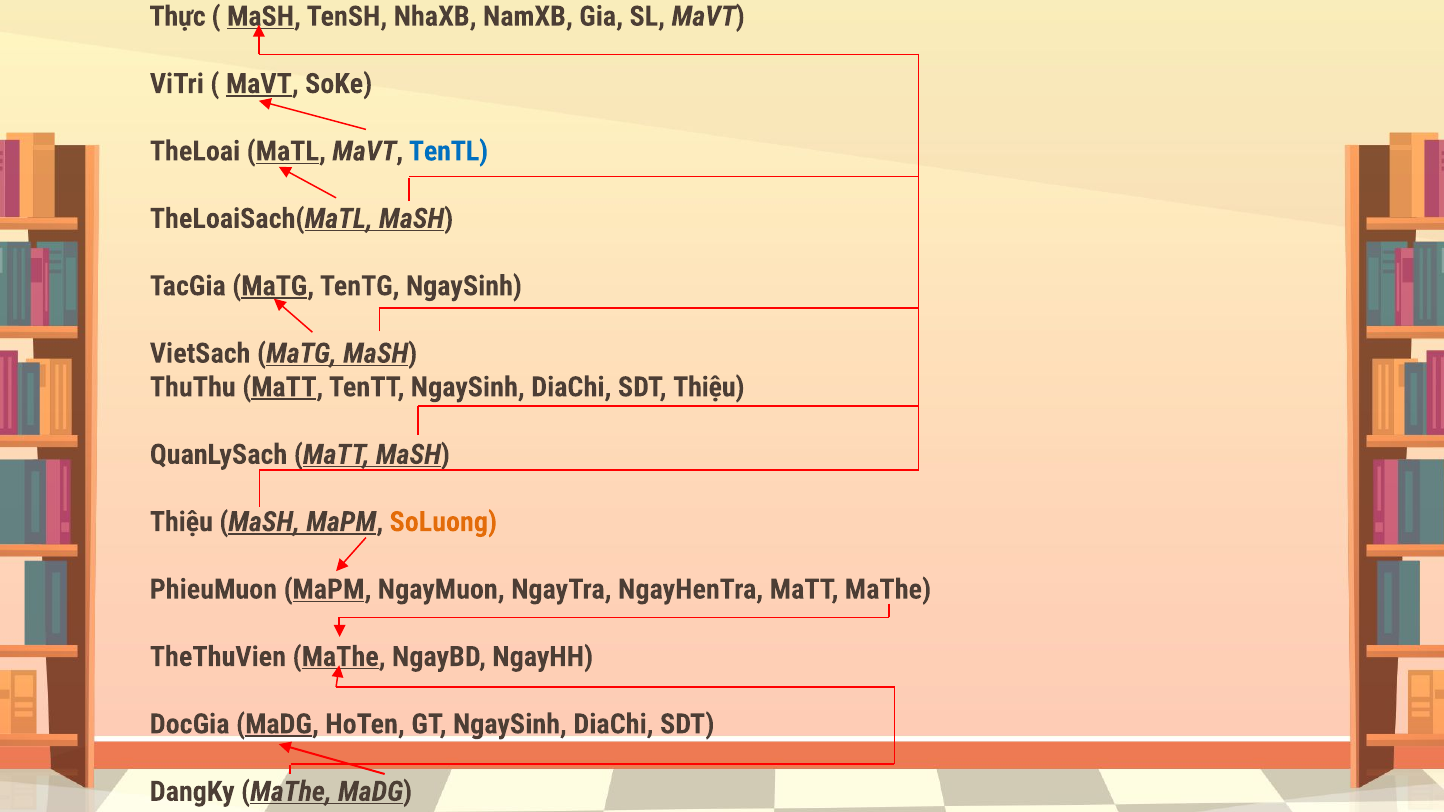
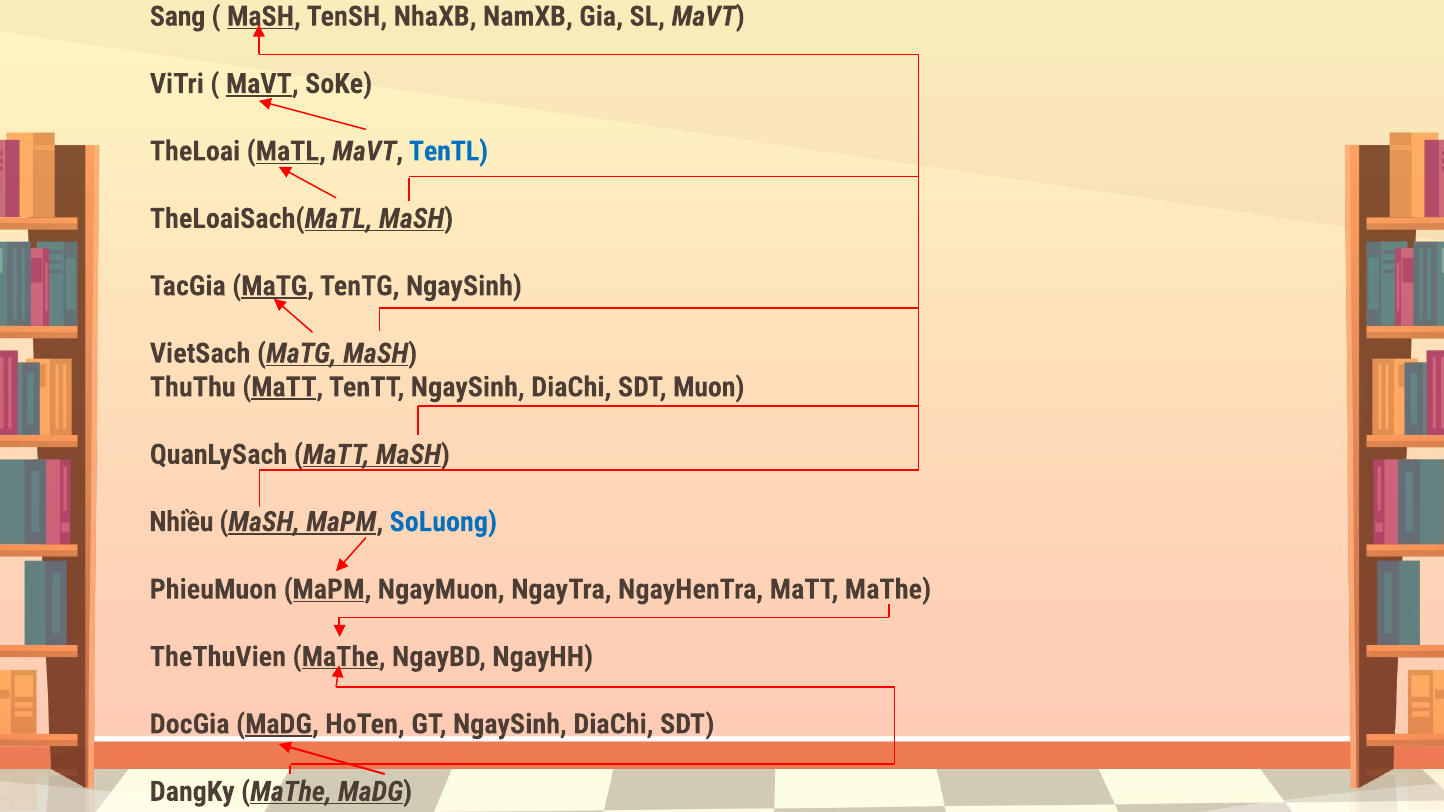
Thực: Thực -> Sang (178, 16)
SDT Thiệu: Thiệu -> Muon (709, 387)
Thiệu: Thiệu -> Nhiều (181, 522)
SoLuong colour: orange -> blue (443, 522)
